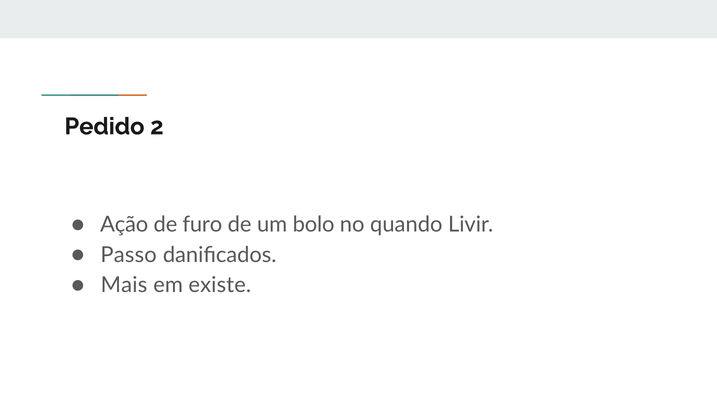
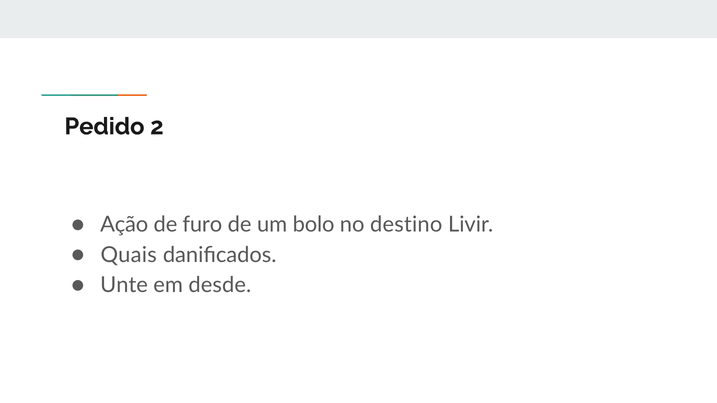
quando: quando -> destino (406, 225)
Passo: Passo -> Quais (129, 255)
Mais: Mais -> Unte (124, 285)
existe: existe -> desde (220, 285)
